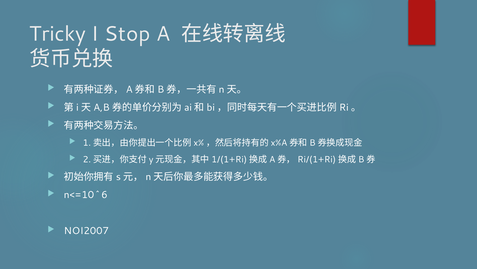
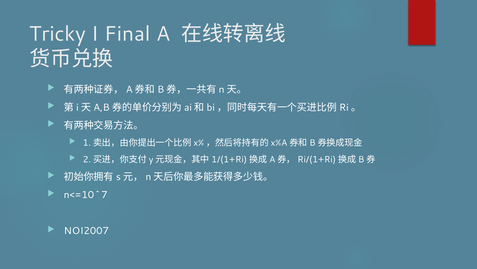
Stop: Stop -> Final (127, 34)
n<=10^6: n<=10^6 -> n<=10^7 (86, 195)
